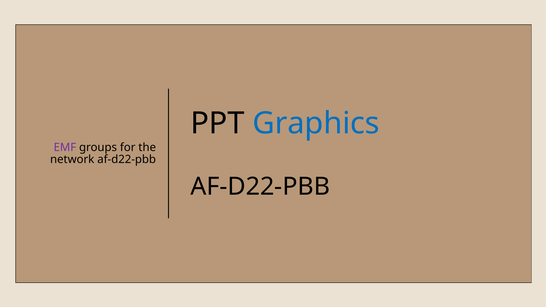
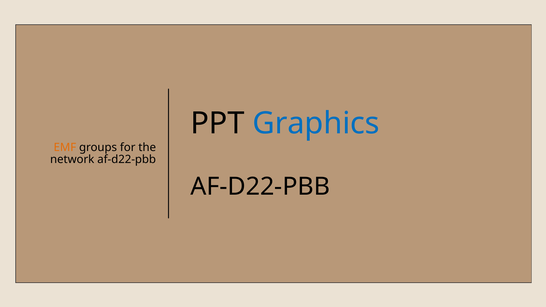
EMF colour: purple -> orange (65, 147)
